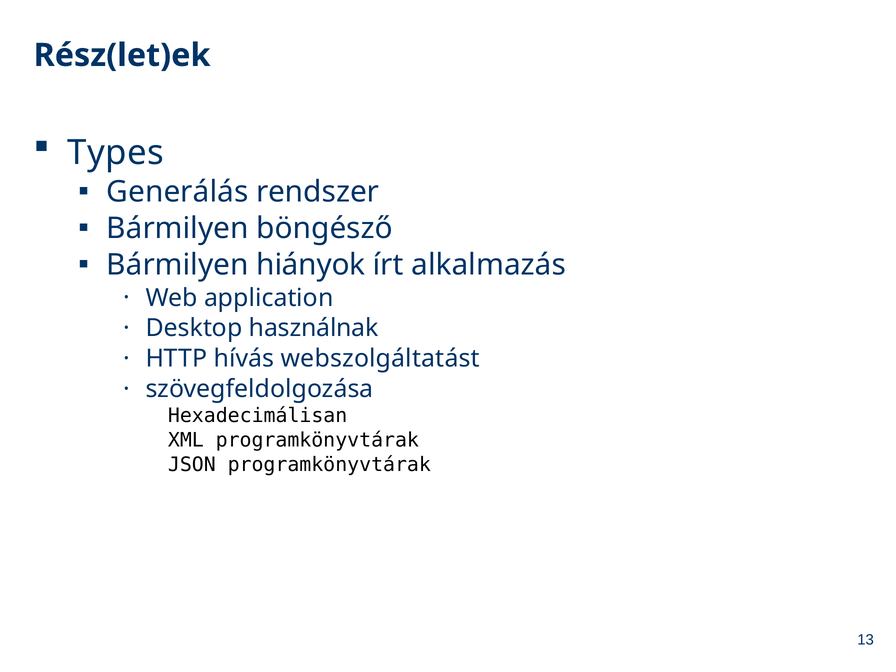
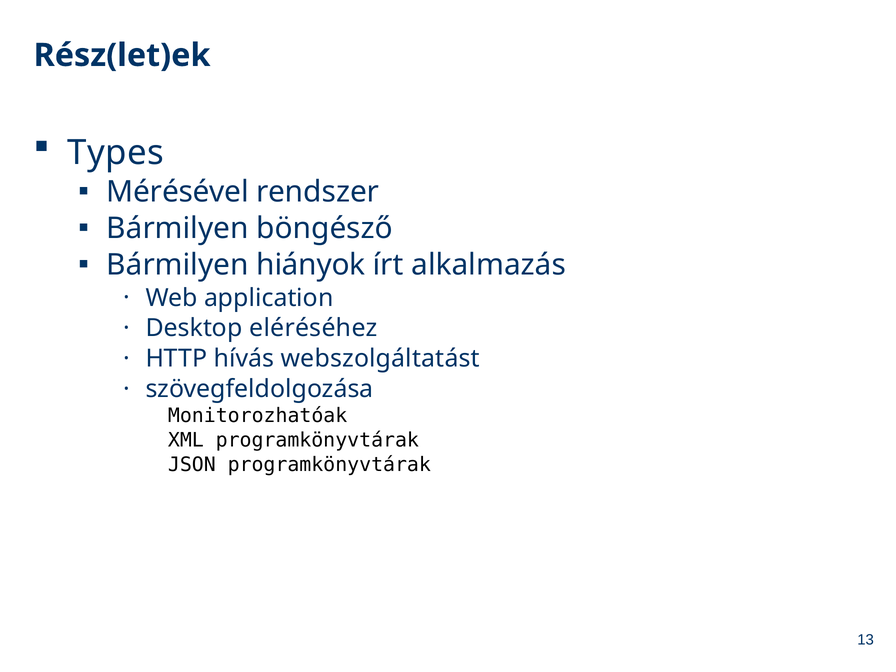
Generálás: Generálás -> Mérésével (178, 192)
használnak: használnak -> eléréséhez (313, 328)
Hexadecimálisan: Hexadecimálisan -> Monitorozhatóak (258, 416)
